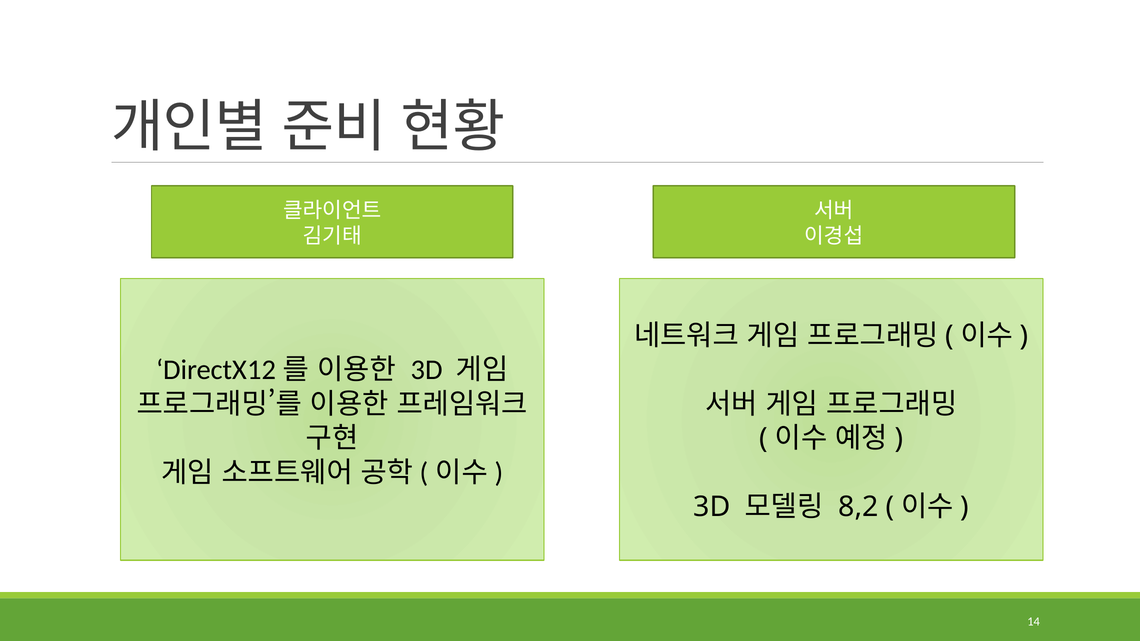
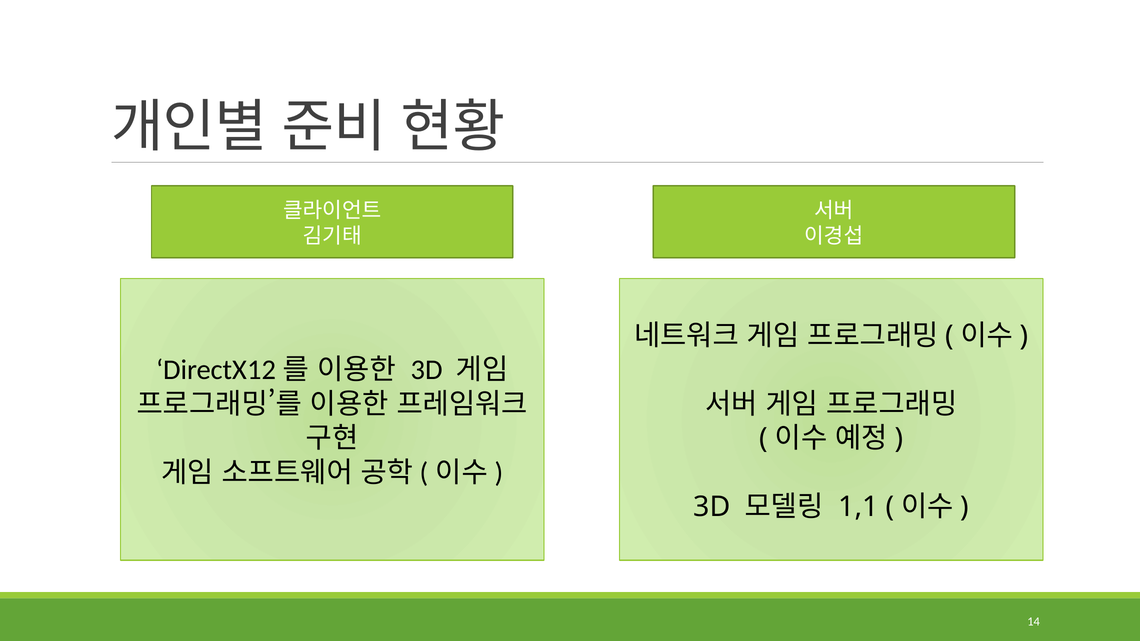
8,2: 8,2 -> 1,1 (858, 507)
